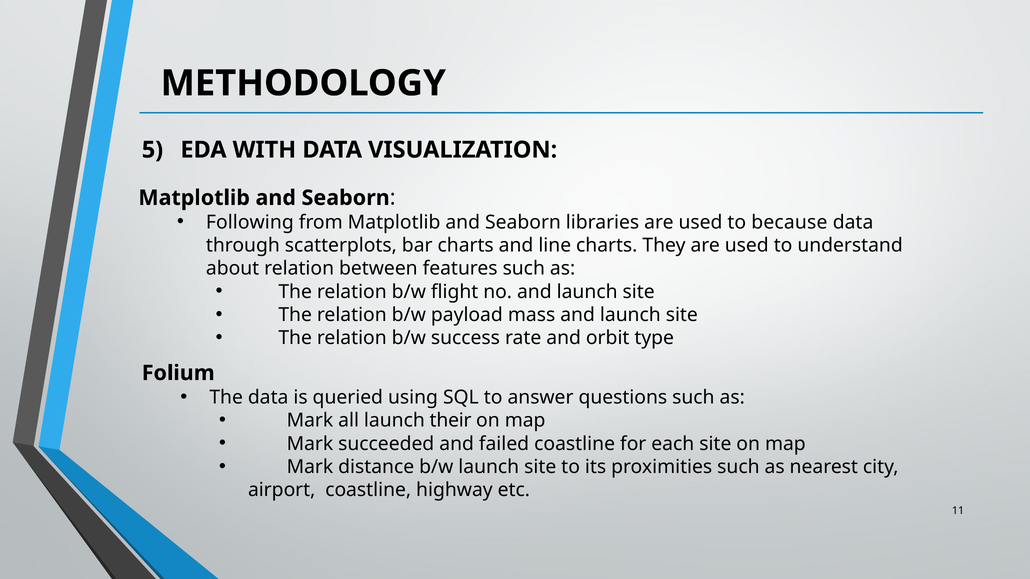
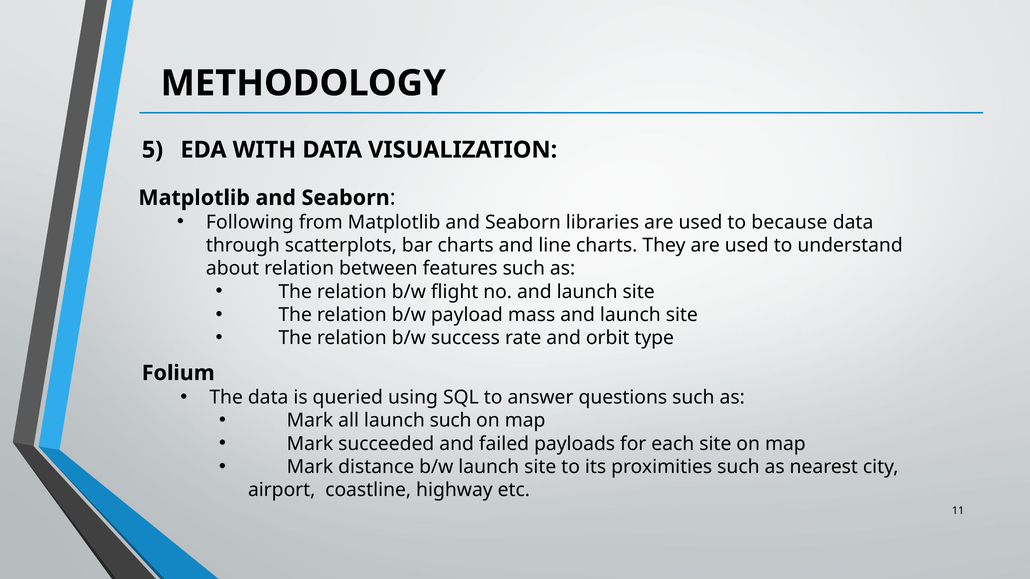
launch their: their -> such (451, 421)
failed coastline: coastline -> payloads (575, 444)
